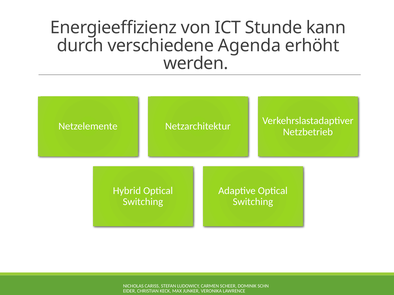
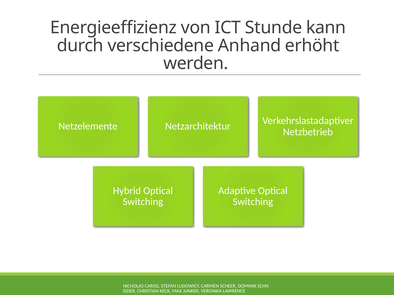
Agenda: Agenda -> Anhand (250, 46)
